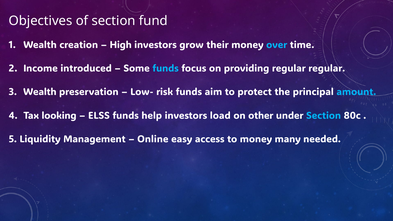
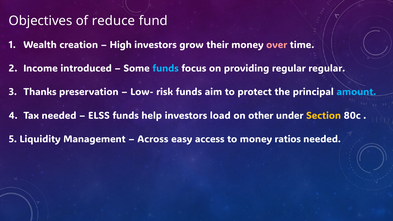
of section: section -> reduce (113, 21)
over colour: light blue -> pink (277, 45)
Wealth: Wealth -> Thanks (40, 92)
Tax looking: looking -> needed (59, 116)
Section colour: light blue -> yellow (324, 116)
Online: Online -> Across (153, 139)
many: many -> ratios (288, 139)
